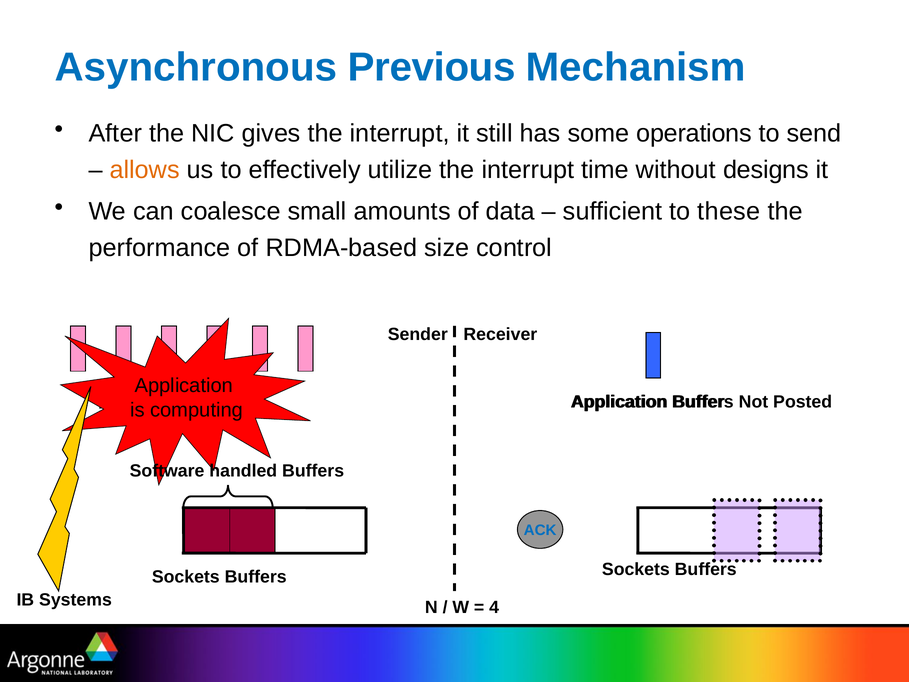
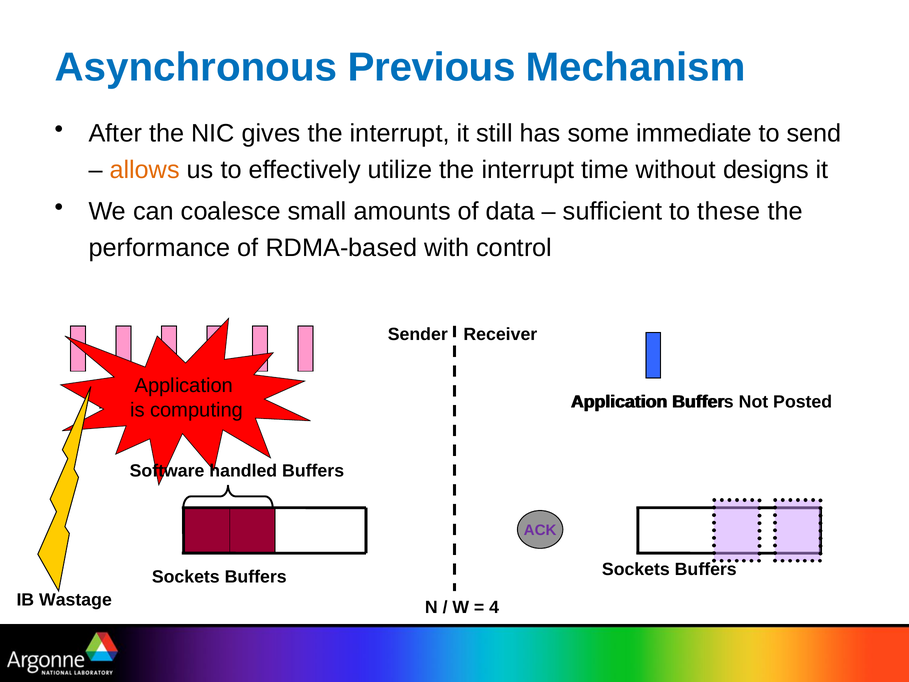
operations: operations -> immediate (694, 134)
size: size -> with (447, 248)
ACK colour: blue -> purple (540, 530)
Systems: Systems -> Wastage (75, 600)
